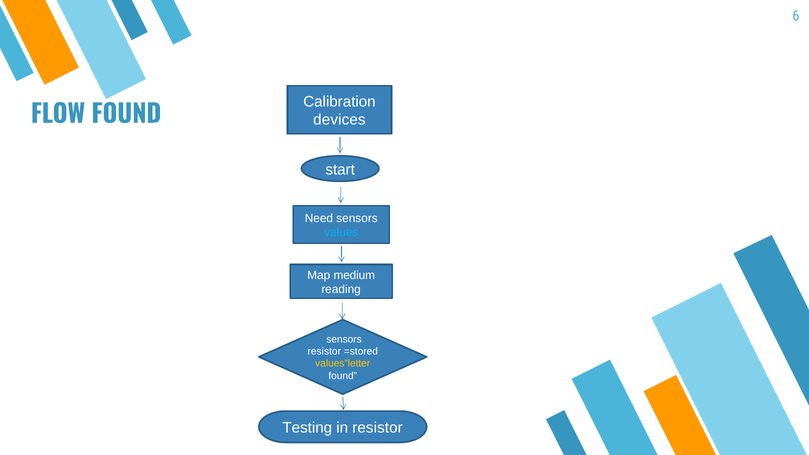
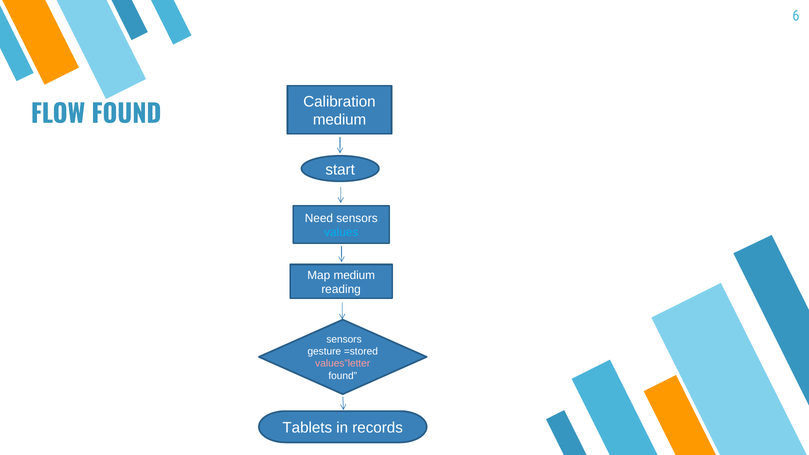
devices: devices -> medium (340, 120)
resistor: resistor -> gesture (324, 352)
values”letter colour: yellow -> pink (343, 364)
Testing: Testing -> Tablets (307, 428)
in resistor: resistor -> records (378, 428)
